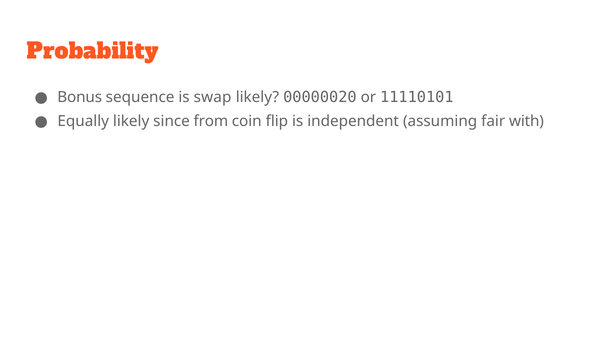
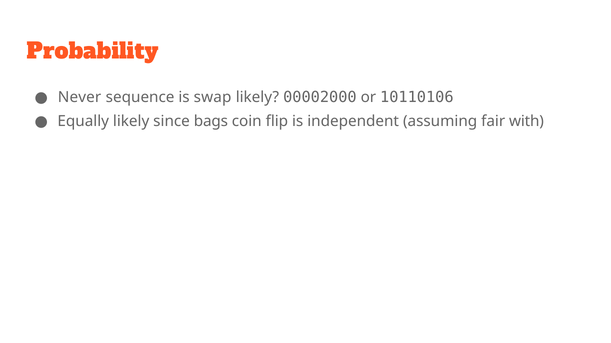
Bonus: Bonus -> Never (80, 97)
00000020: 00000020 -> 00002000 (320, 97)
11110101: 11110101 -> 10110106 (417, 97)
from: from -> bags (211, 121)
